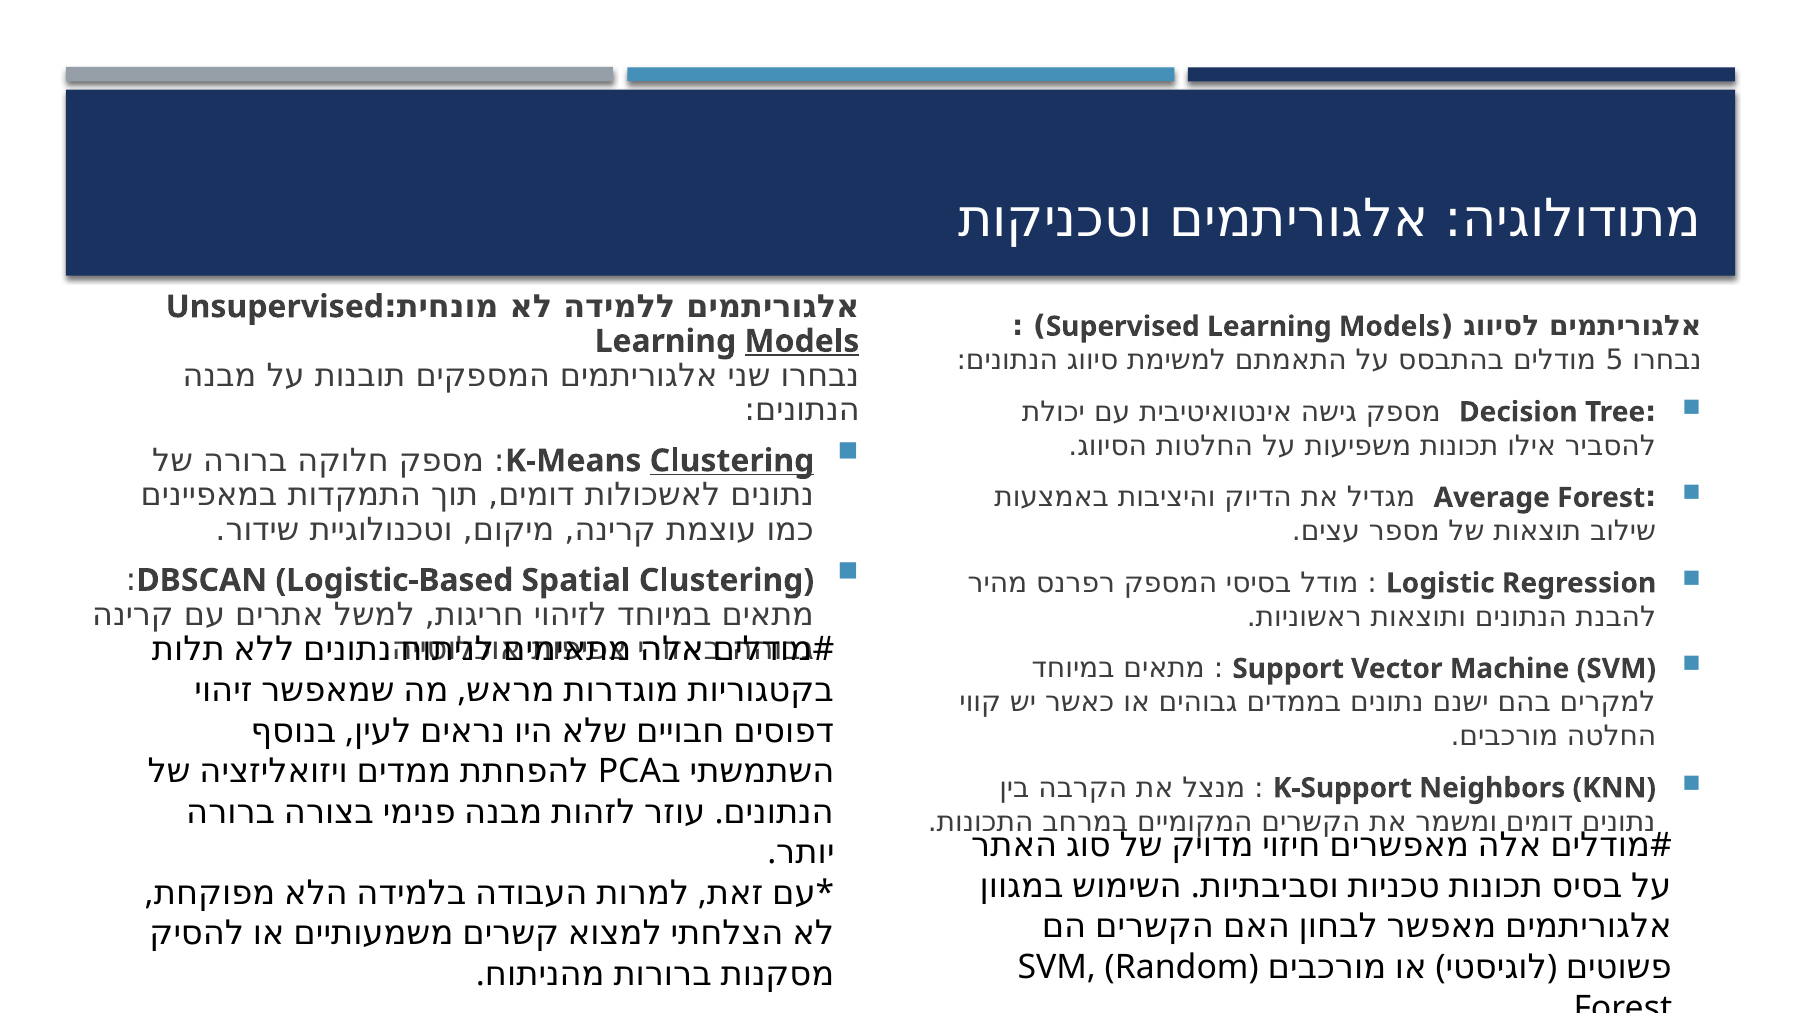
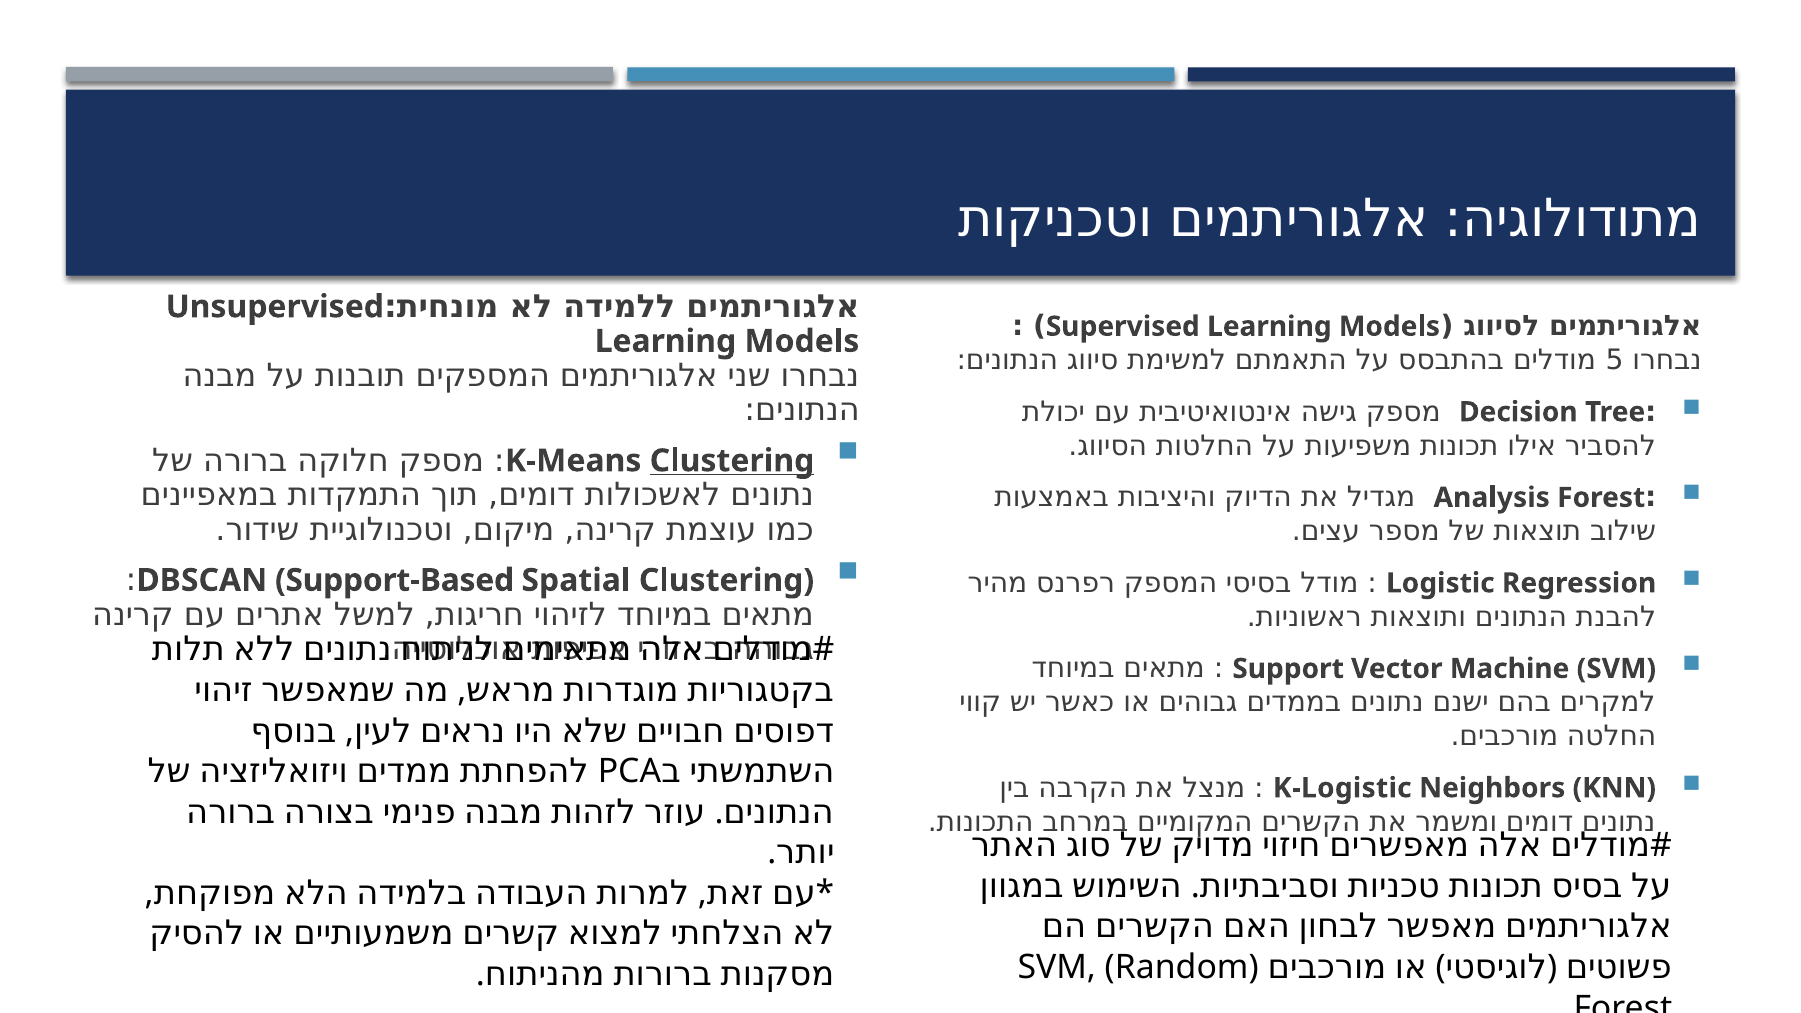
Models underline: present -> none (802, 341)
Average: Average -> Analysis (1492, 498)
Logistic-Based: Logistic-Based -> Support-Based (395, 580)
K-Support: K-Support -> K-Logistic (1342, 788)
